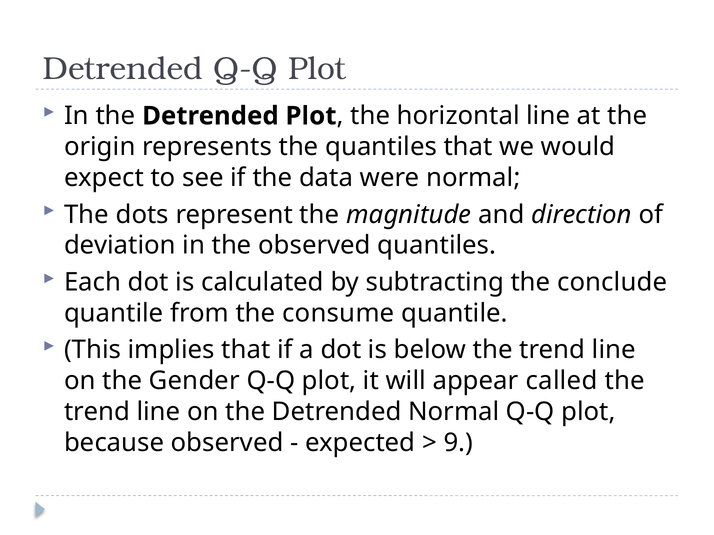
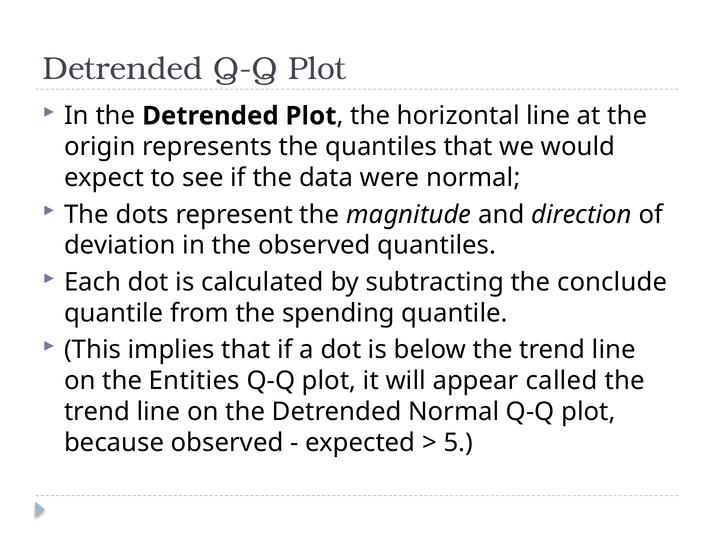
consume: consume -> spending (338, 313)
Gender: Gender -> Entities (194, 381)
9: 9 -> 5 (458, 443)
